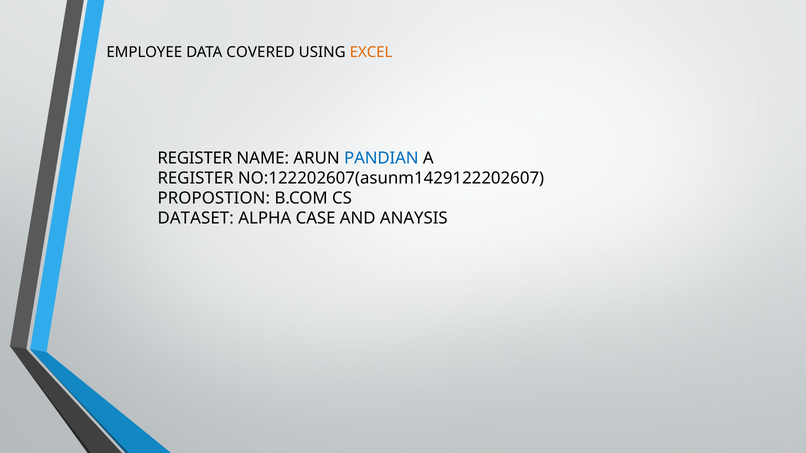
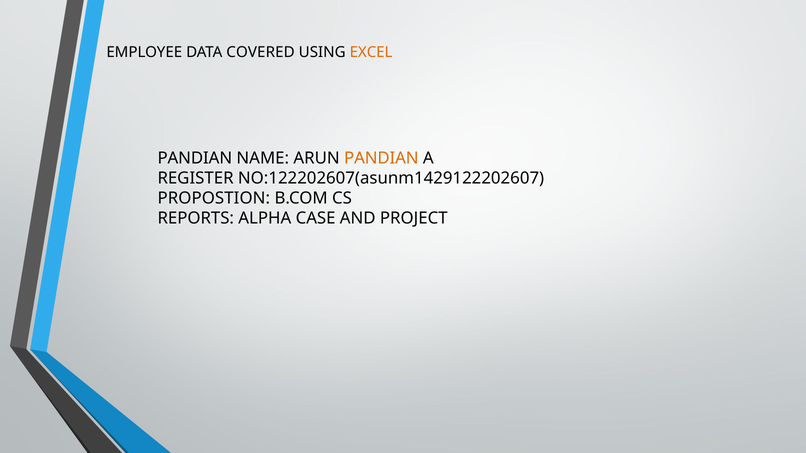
REGISTER: REGISTER -> PANDIAN (195, 158)
PANDIAN colour: blue -> orange (381, 158)
DATASET: DATASET -> REPORTS (196, 219)
ANAYSIS: ANAYSIS -> PROJECT (414, 219)
